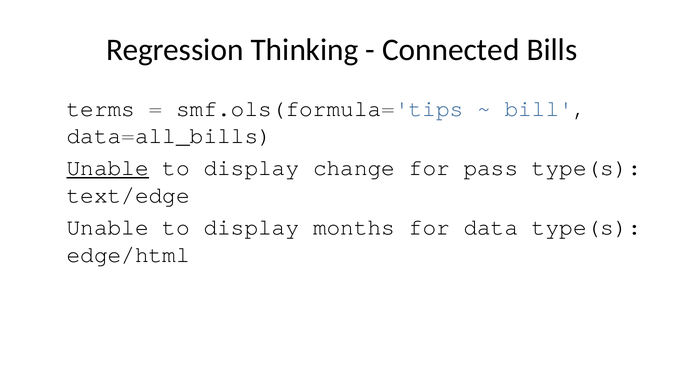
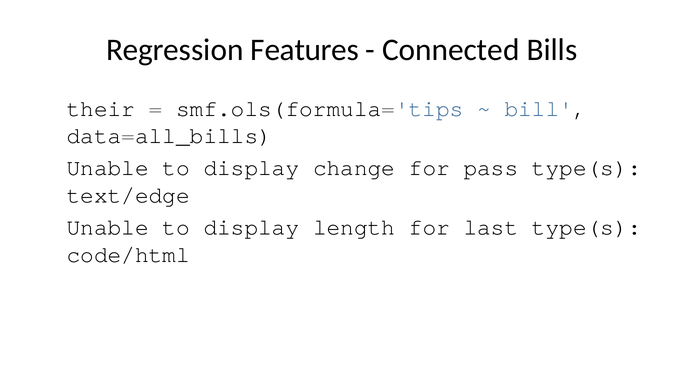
Thinking: Thinking -> Features (305, 50)
terms: terms -> their (101, 108)
Unable underline: present -> none (108, 168)
months: months -> length (354, 227)
data: data -> last (491, 227)
edge/html: edge/html -> code/html (128, 254)
